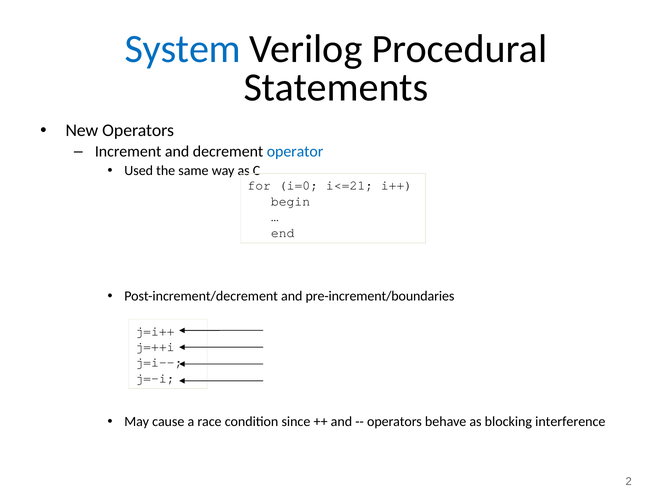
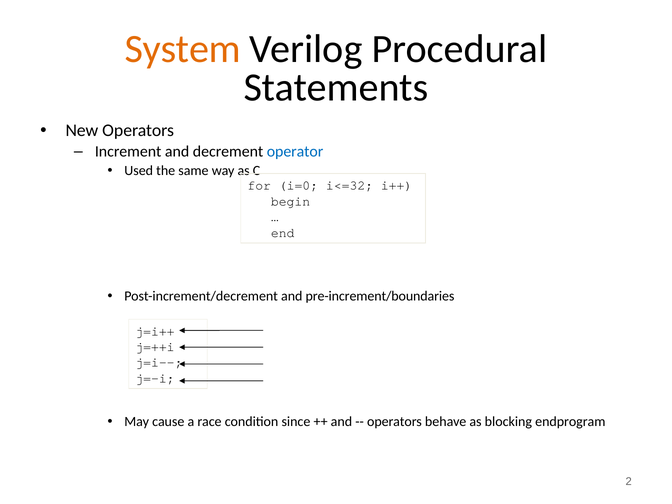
System colour: blue -> orange (183, 49)
i<=21: i<=21 -> i<=32 (350, 186)
interference: interference -> endprogram (570, 422)
